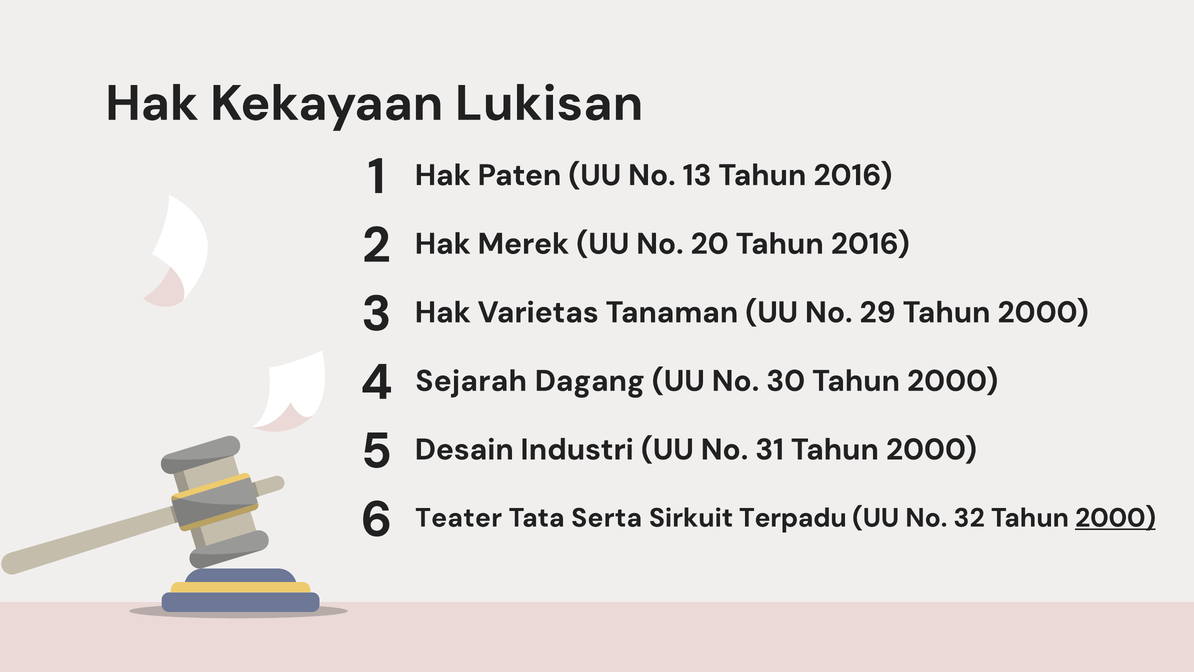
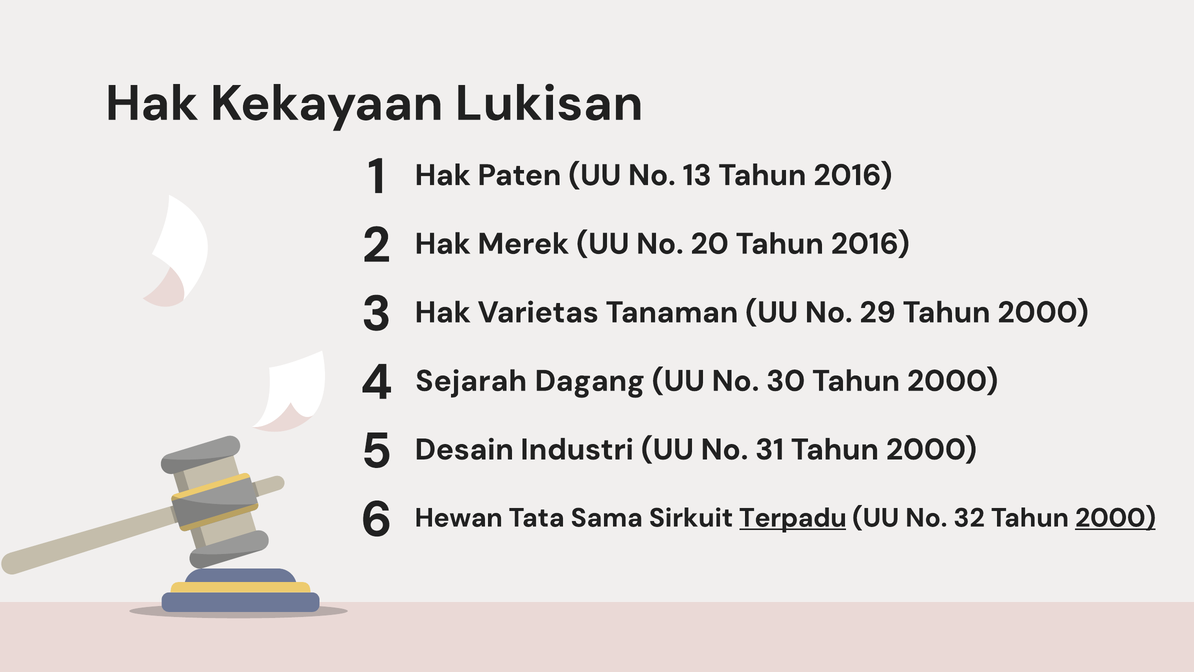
Teater: Teater -> Hewan (459, 518)
Serta: Serta -> Sama (607, 518)
Terpadu underline: none -> present (793, 518)
